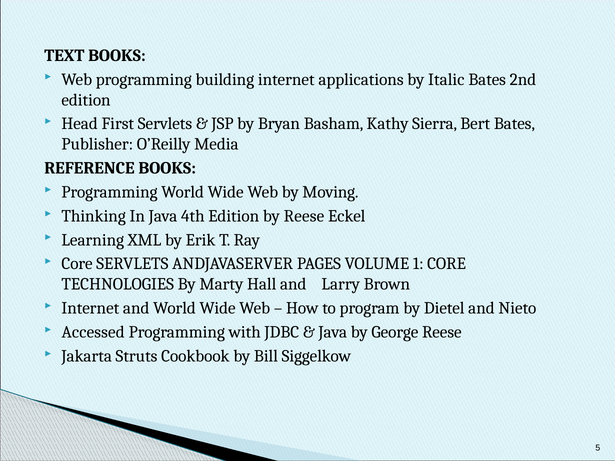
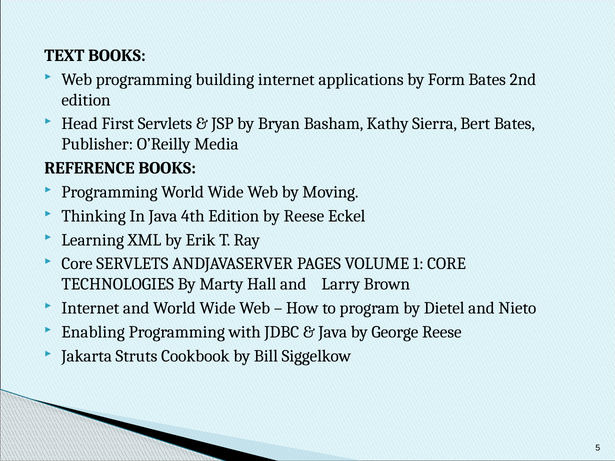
Italic: Italic -> Form (446, 79)
Accessed: Accessed -> Enabling (93, 332)
